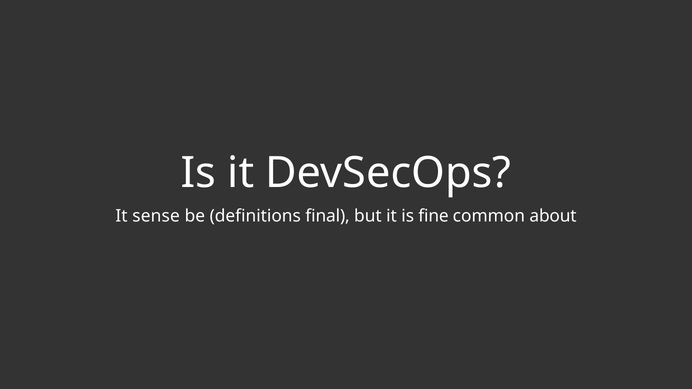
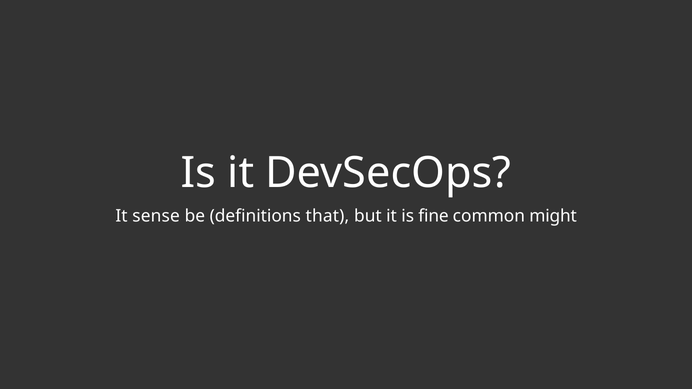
final: final -> that (327, 216)
about: about -> might (553, 216)
